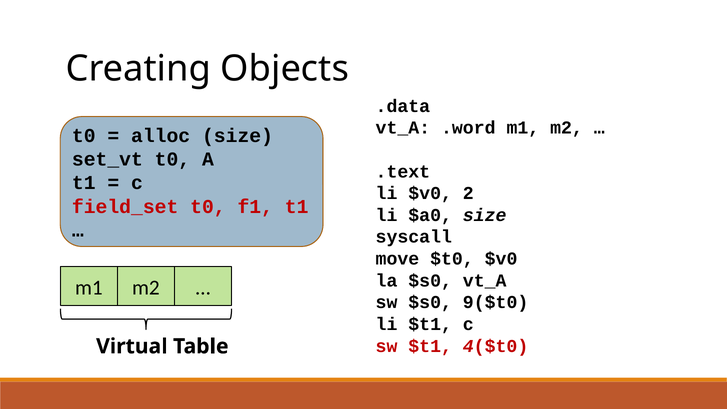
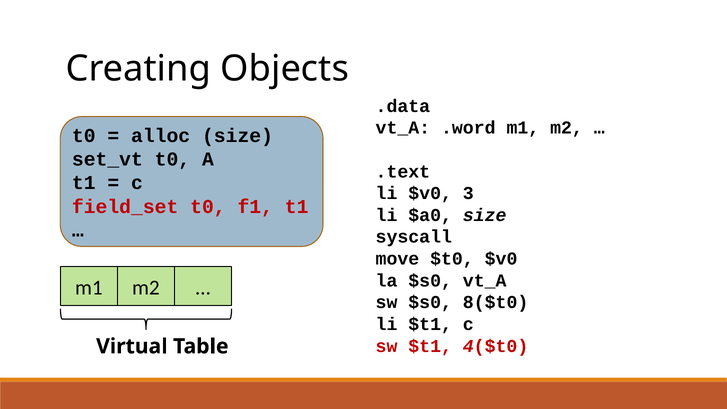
2: 2 -> 3 (468, 193)
9($t0: 9($t0 -> 8($t0 (496, 302)
